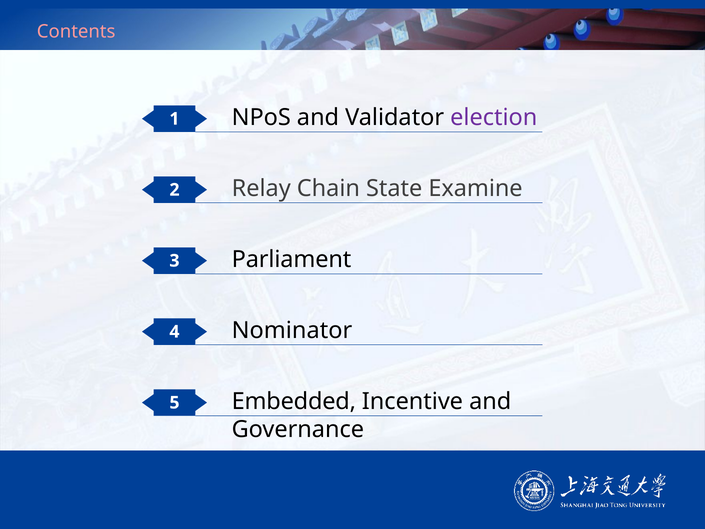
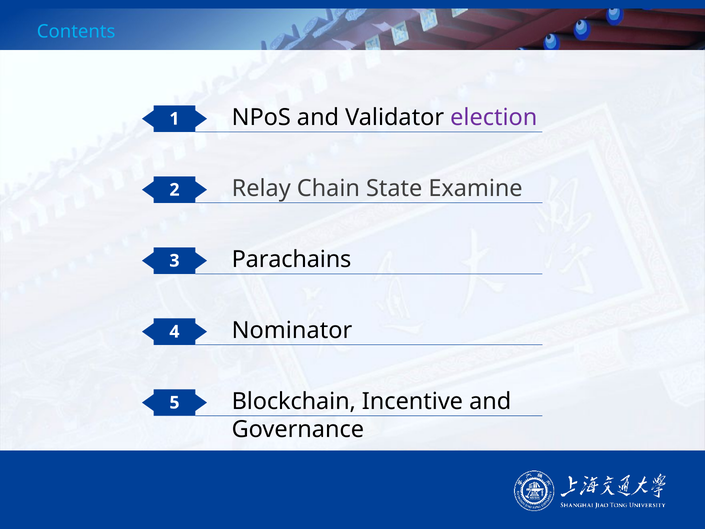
Contents colour: pink -> light blue (76, 32)
Parliament: Parliament -> Parachains (292, 259)
Embedded: Embedded -> Blockchain (294, 401)
